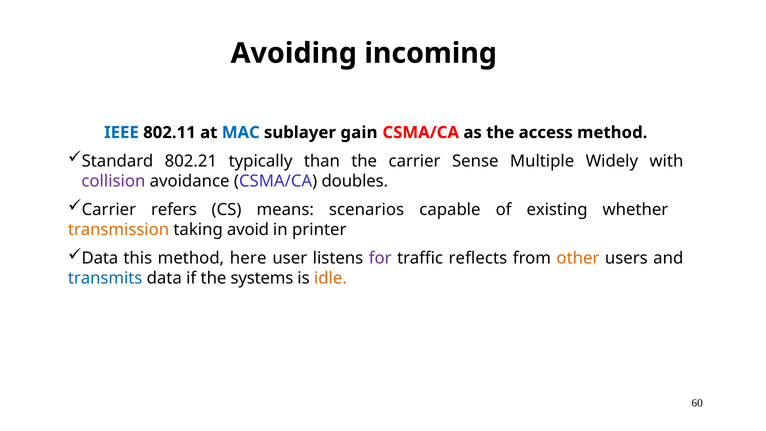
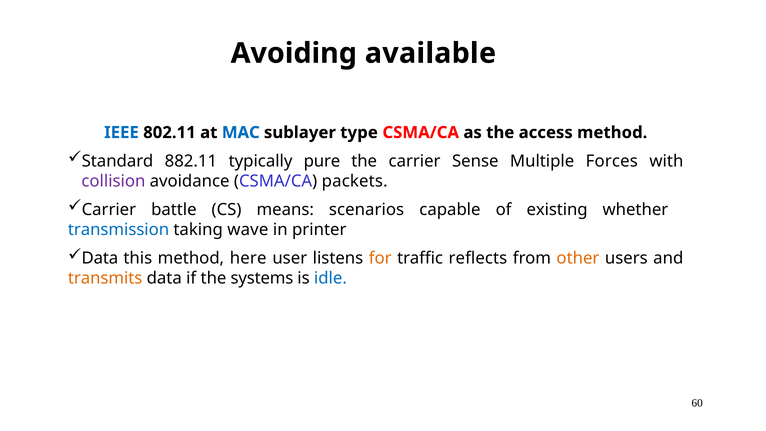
incoming: incoming -> available (430, 53)
gain: gain -> type (359, 133)
802.21: 802.21 -> 882.11 (191, 161)
than: than -> pure (322, 161)
Widely: Widely -> Forces (612, 161)
doubles: doubles -> packets (355, 181)
refers: refers -> battle (174, 210)
transmission colour: orange -> blue (119, 230)
avoid: avoid -> wave (248, 230)
for colour: purple -> orange (380, 258)
transmits colour: blue -> orange (105, 278)
idle colour: orange -> blue (330, 278)
